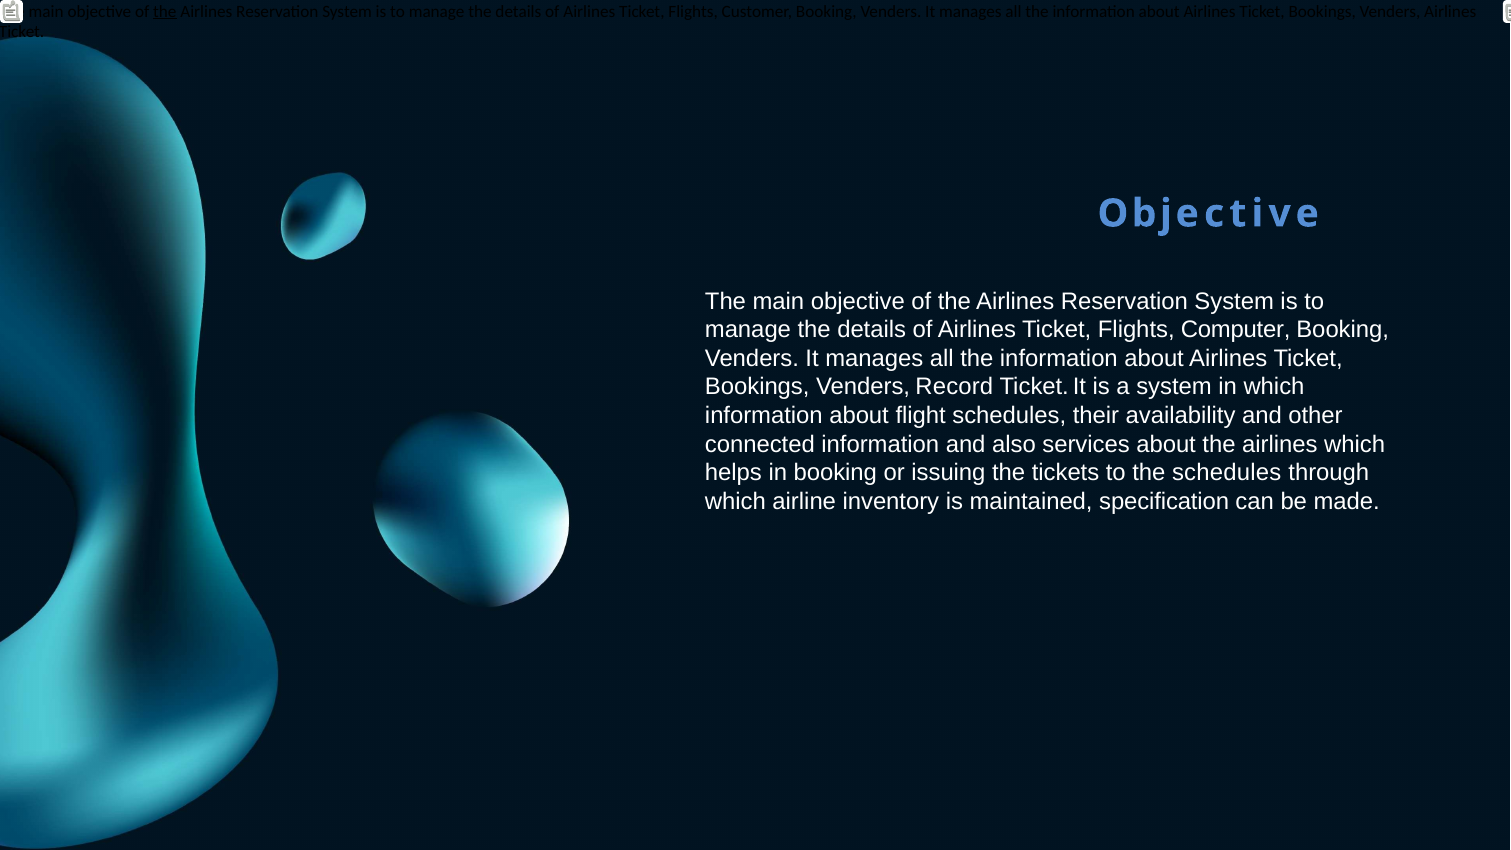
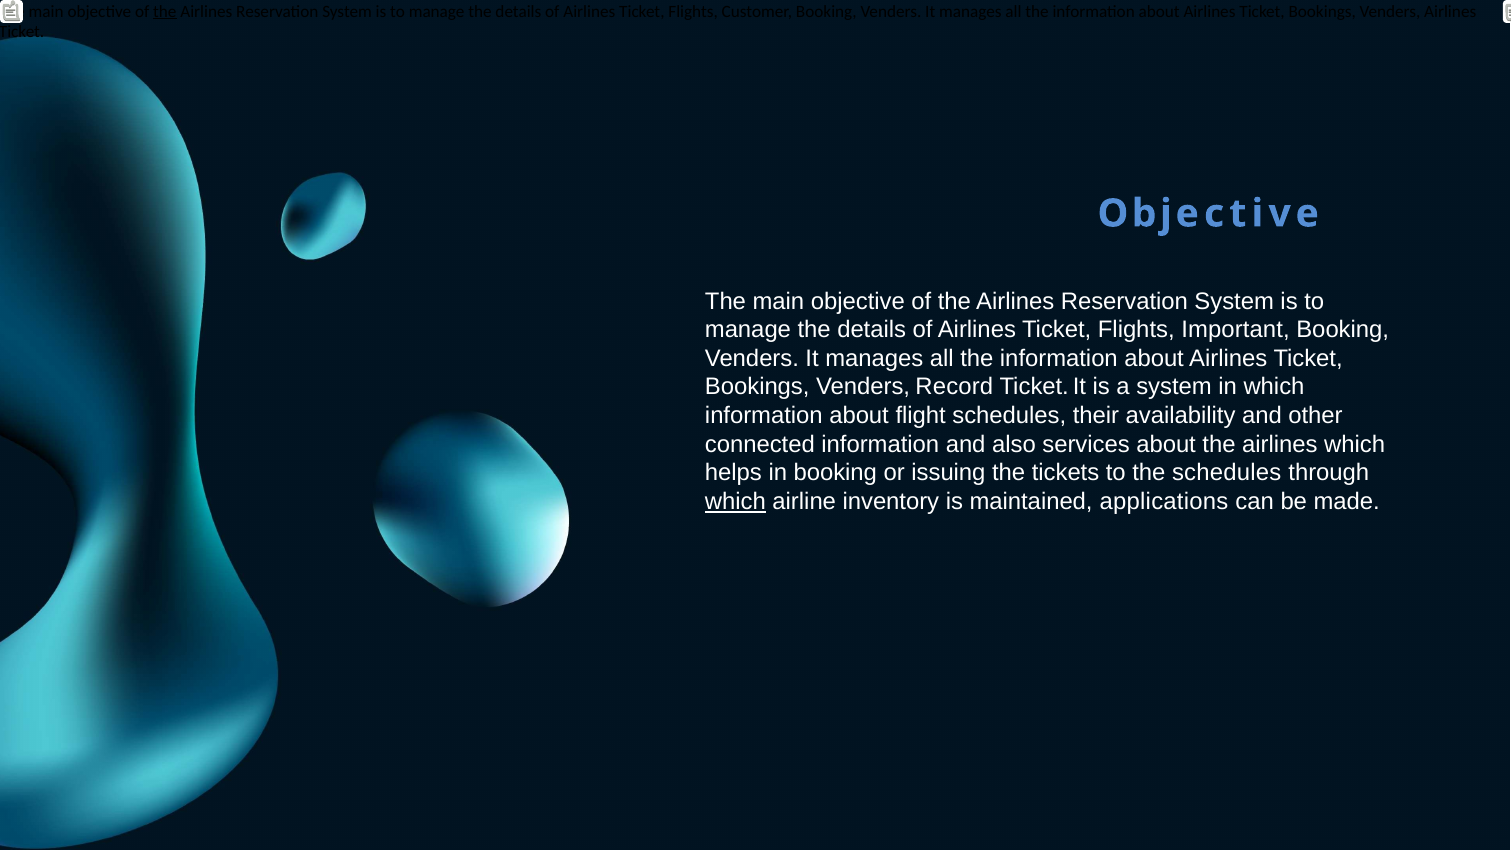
Computer: Computer -> Important (1235, 330)
which underline: none -> present (735, 502)
specification: specification -> applications (1164, 502)
